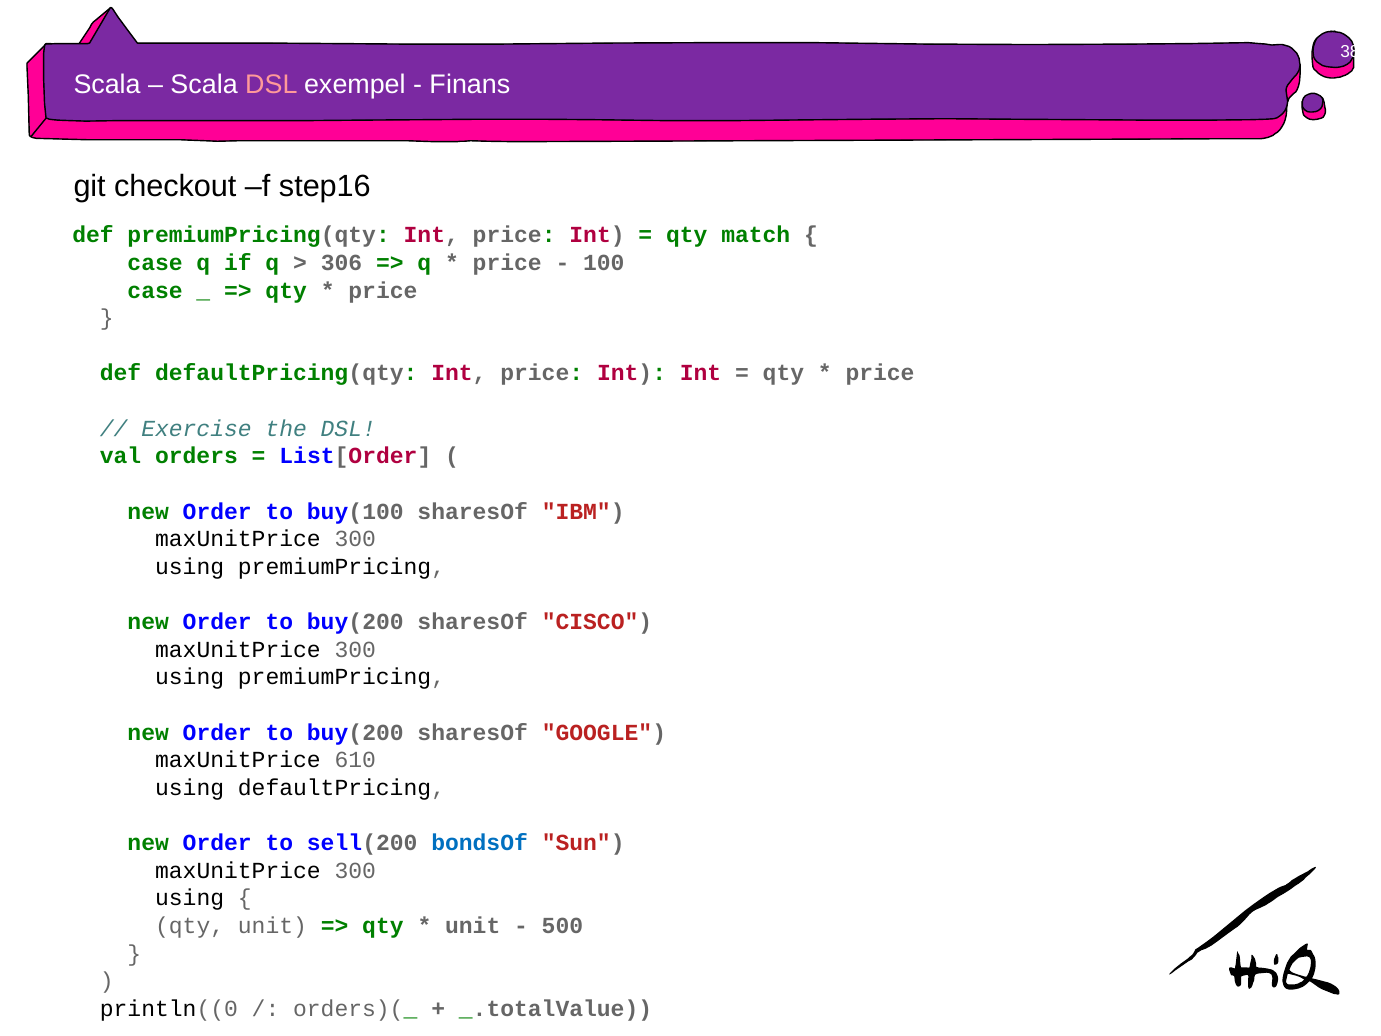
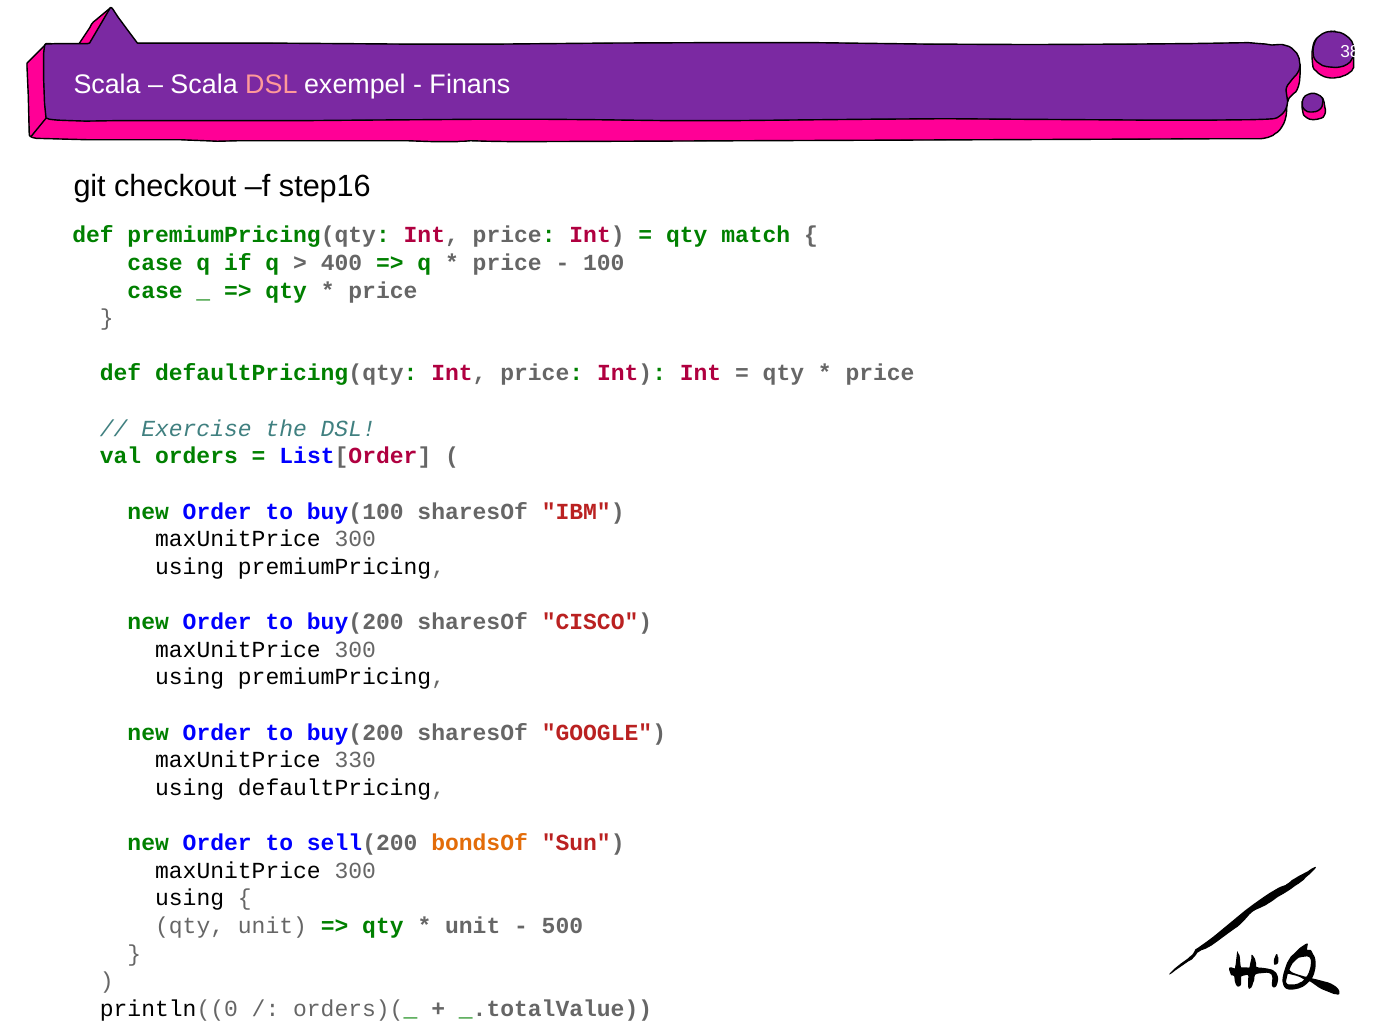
306: 306 -> 400 (342, 263)
610: 610 -> 330 (355, 760)
bondsOf colour: blue -> orange (480, 843)
